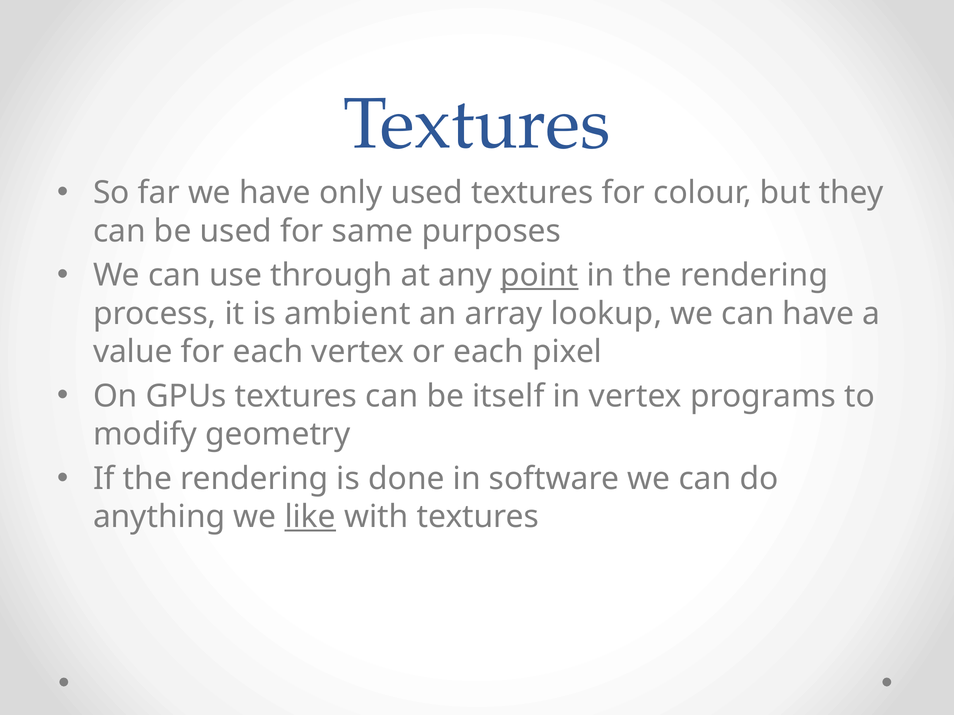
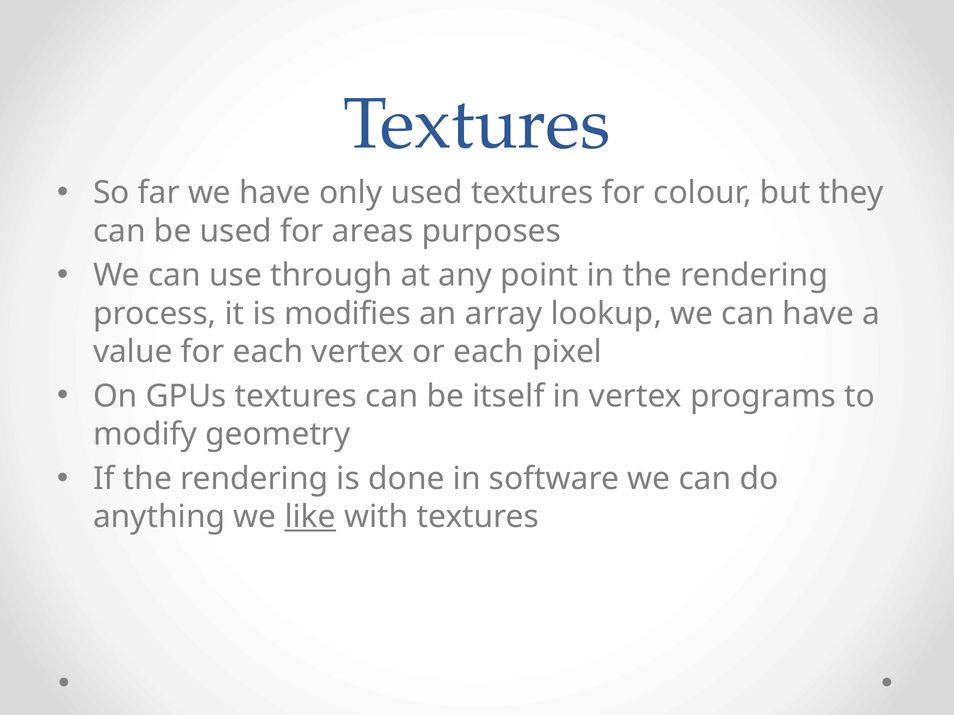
same: same -> areas (373, 231)
point underline: present -> none (539, 276)
ambient: ambient -> modifies (348, 314)
